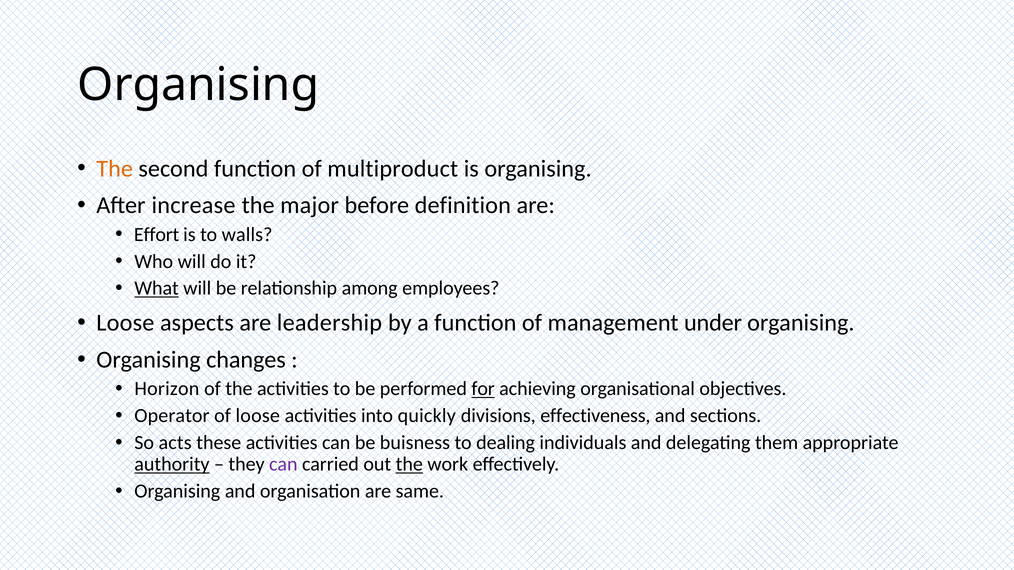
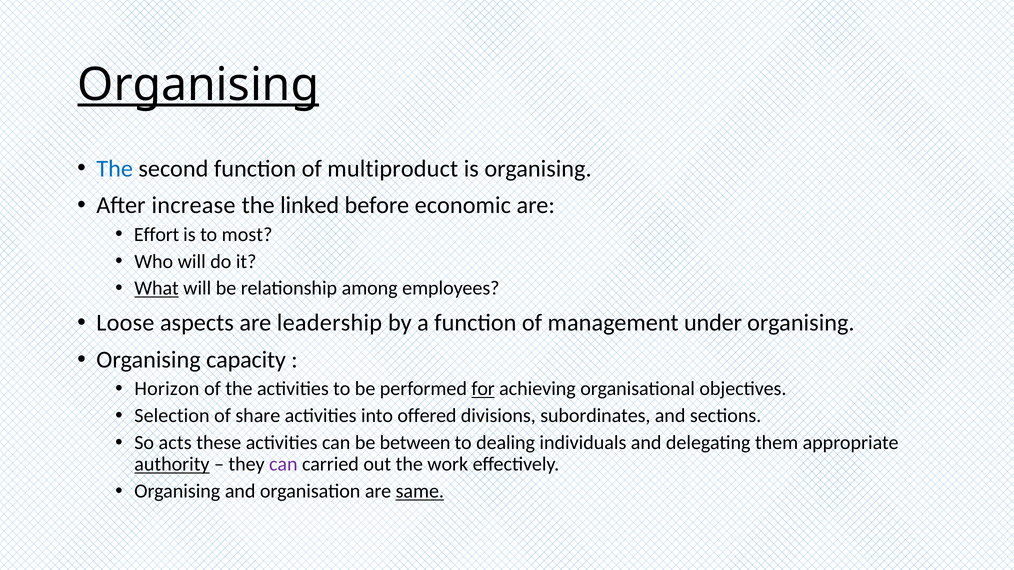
Organising underline: none -> present (198, 85)
The colour: orange -> blue (115, 169)
major: major -> linked (310, 205)
definition: definition -> economic (463, 205)
walls: walls -> most (247, 235)
changes: changes -> capacity (246, 360)
Operator: Operator -> Selection (172, 416)
of loose: loose -> share (258, 416)
quickly: quickly -> offered (427, 416)
effectiveness: effectiveness -> subordinates (595, 416)
buisness: buisness -> between (415, 443)
the underline: present -> none (409, 465)
same underline: none -> present (420, 492)
